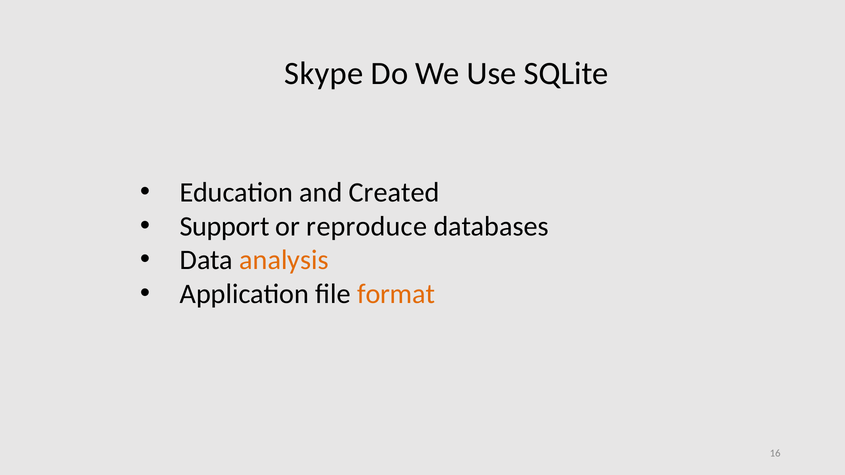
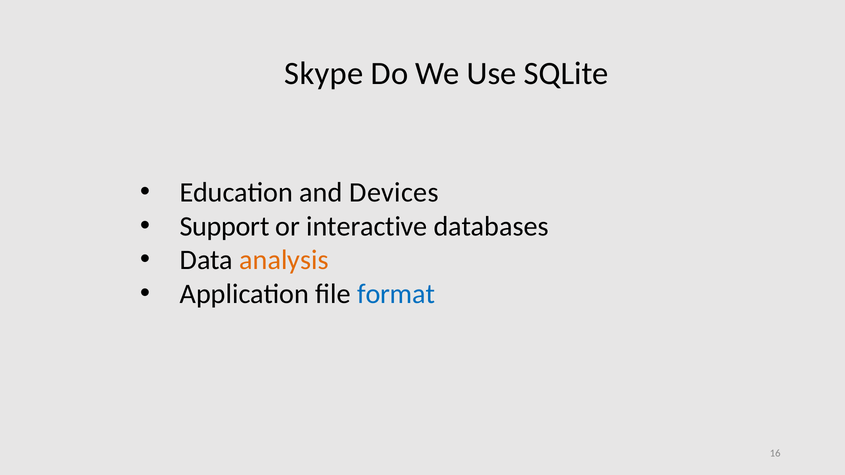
Created: Created -> Devices (394, 193)
reproduce: reproduce -> interactive (367, 226)
format colour: orange -> blue (396, 294)
